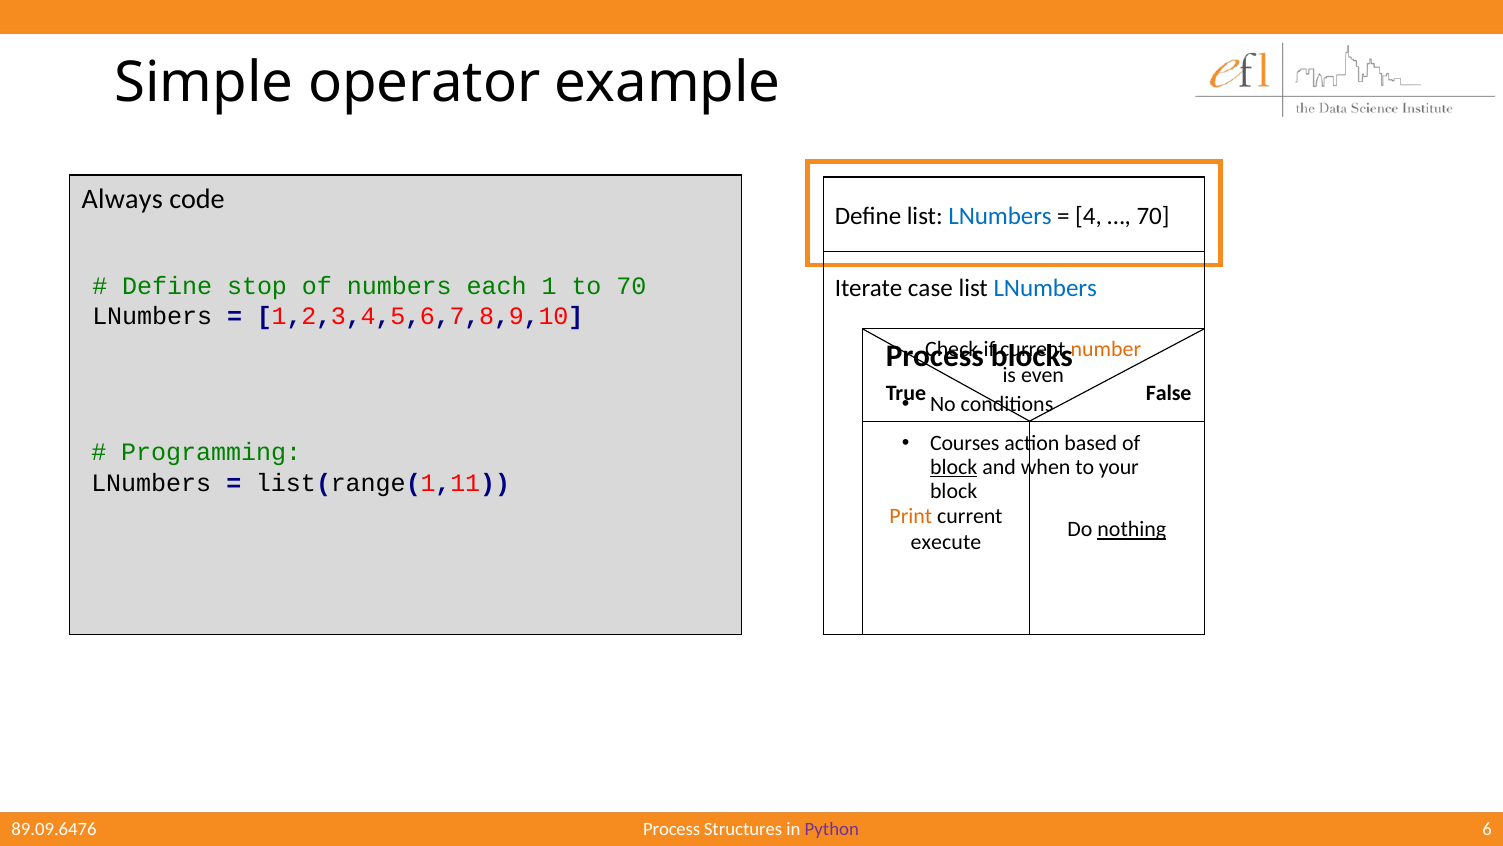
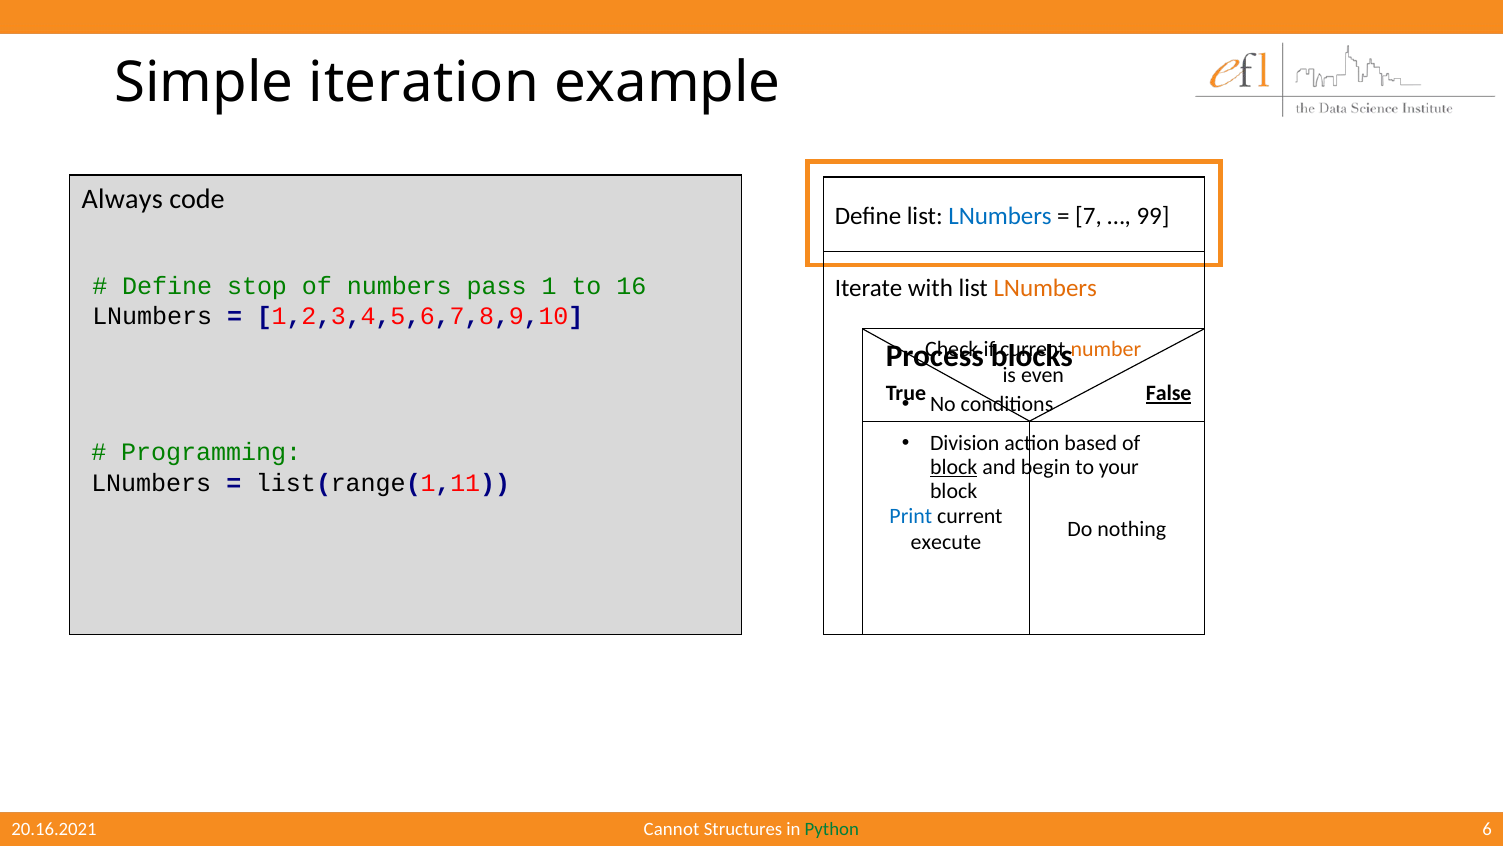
operator: operator -> iteration (424, 83)
4: 4 -> 7 (1088, 216)
70: 70 -> 99 (1153, 216)
each: each -> pass (497, 286)
to 70: 70 -> 16 (631, 286)
case: case -> with (930, 288)
LNumbers colour: blue -> orange (1045, 288)
False underline: none -> present (1169, 393)
Courses: Courses -> Division (965, 443)
when: when -> begin (1046, 467)
Print colour: orange -> blue (911, 516)
nothing underline: present -> none (1132, 529)
Process: Process -> Cannot (671, 829)
Python colour: purple -> green (832, 829)
89.09.6476: 89.09.6476 -> 20.16.2021 (54, 829)
